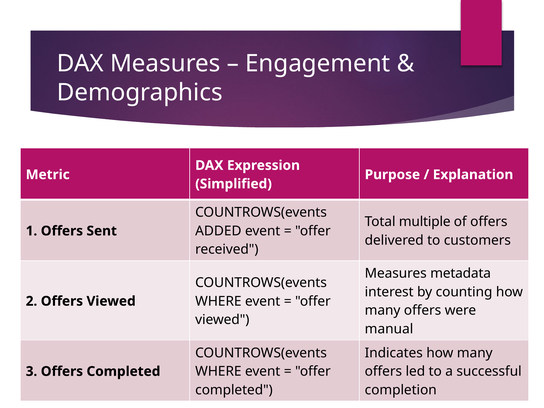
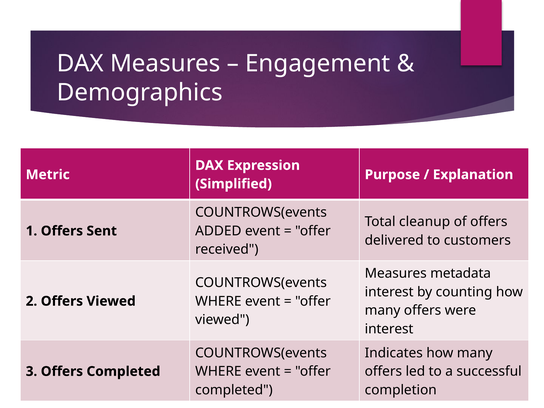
multiple: multiple -> cleanup (425, 222)
manual: manual -> interest (389, 329)
